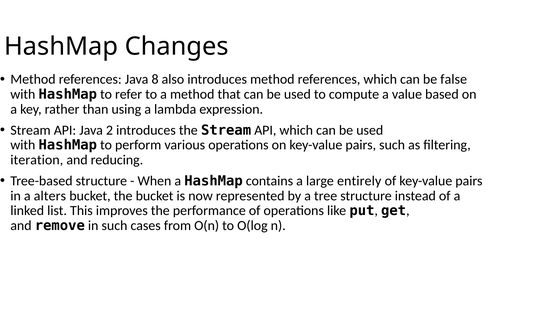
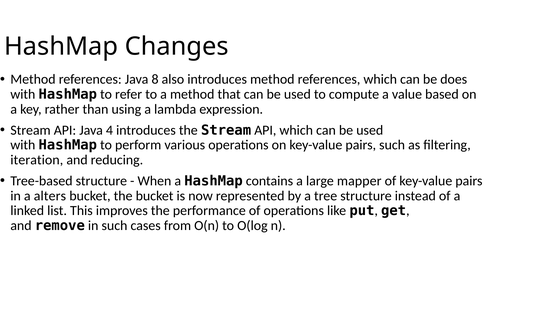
false: false -> does (454, 79)
2: 2 -> 4 (110, 130)
entirely: entirely -> mapper (359, 181)
